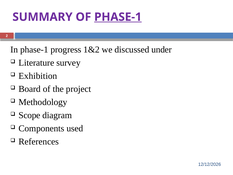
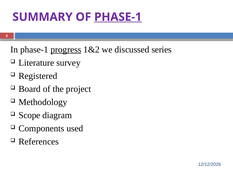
progress underline: none -> present (66, 49)
under: under -> series (162, 49)
Exhibition: Exhibition -> Registered (38, 76)
